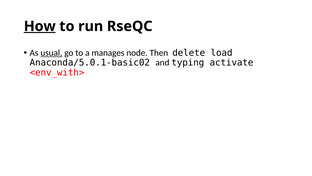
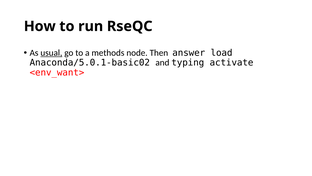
How underline: present -> none (40, 26)
manages: manages -> methods (108, 53)
delete: delete -> answer (189, 53)
<env_with>: <env_with> -> <env_want> (57, 72)
